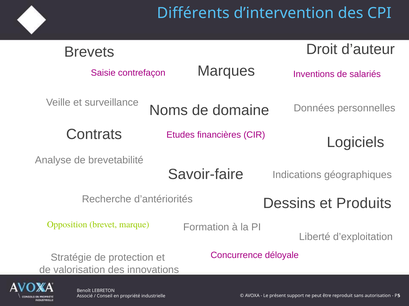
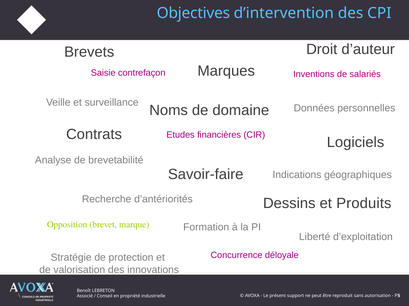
Différents: Différents -> Objectives (193, 13)
